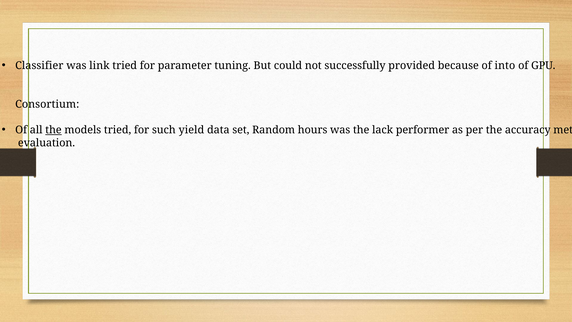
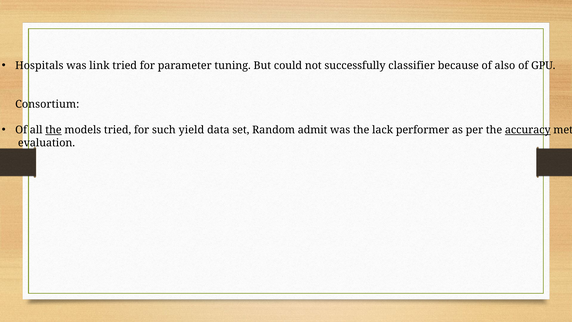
Classifier: Classifier -> Hospitals (39, 65)
provided: provided -> classifier (412, 65)
into: into -> also (505, 65)
hours: hours -> admit (313, 130)
accuracy underline: none -> present (528, 130)
